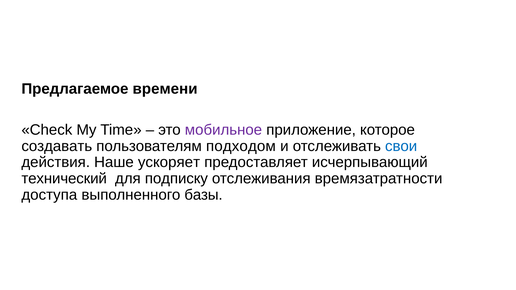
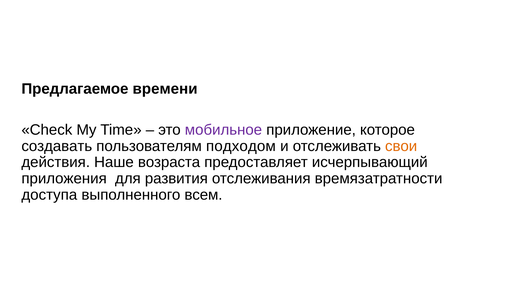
свои colour: blue -> orange (401, 146)
ускоряет: ускоряет -> возраста (169, 162)
технический: технический -> приложения (64, 179)
подписку: подписку -> развития (176, 179)
базы: базы -> всем (203, 195)
